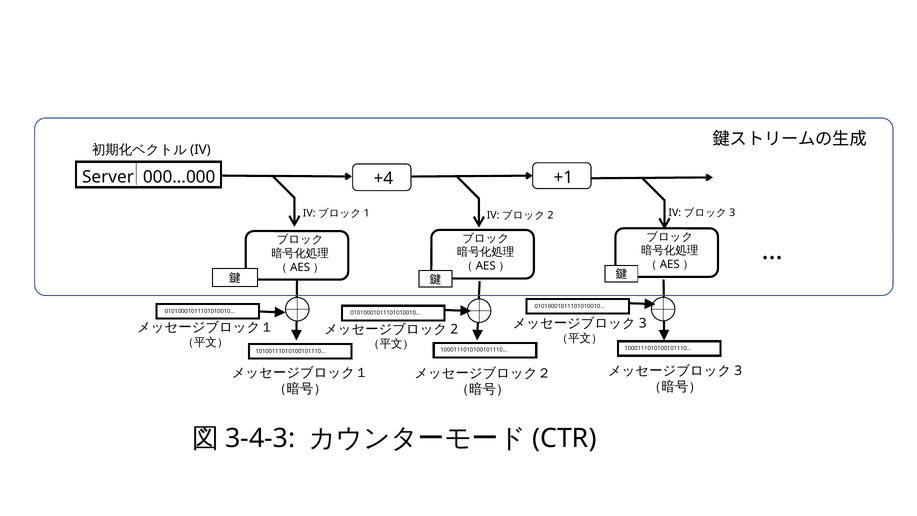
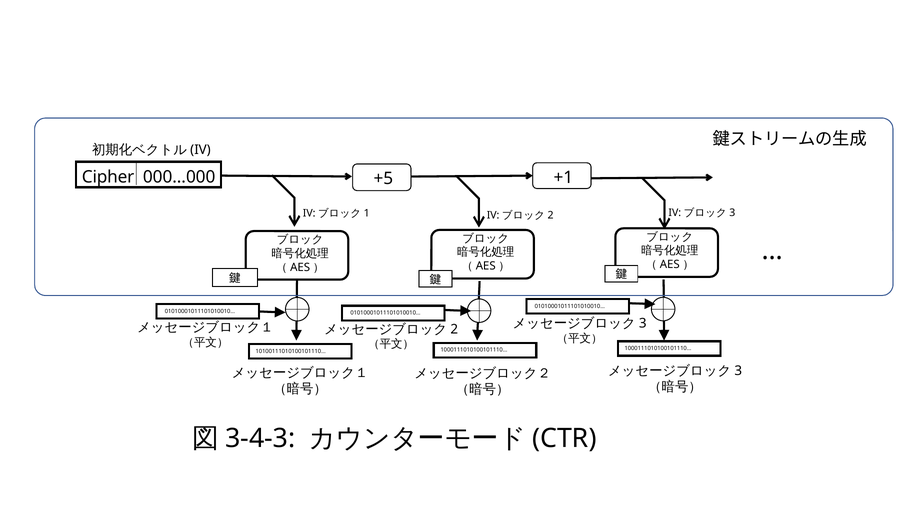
Server: Server -> Cipher (108, 177)
+4: +4 -> +5 (383, 179)
